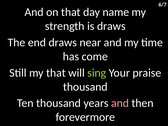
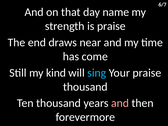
is draws: draws -> praise (111, 26)
my that: that -> kind (56, 73)
sing colour: light green -> light blue (97, 73)
